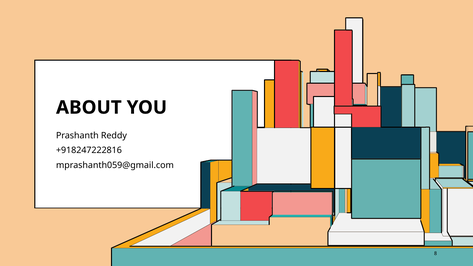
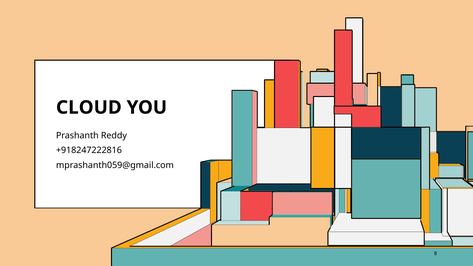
ABOUT: ABOUT -> CLOUD (89, 108)
